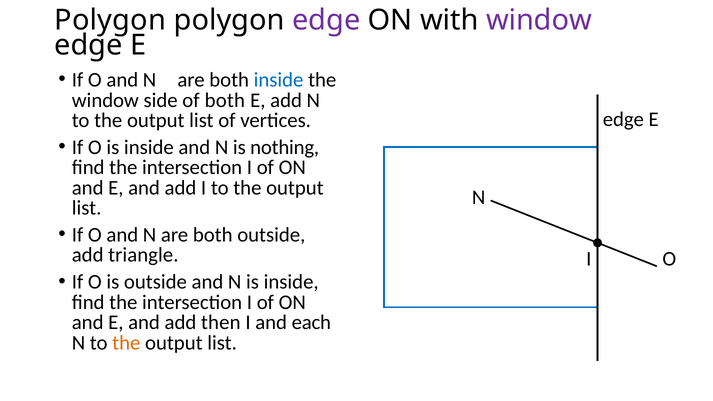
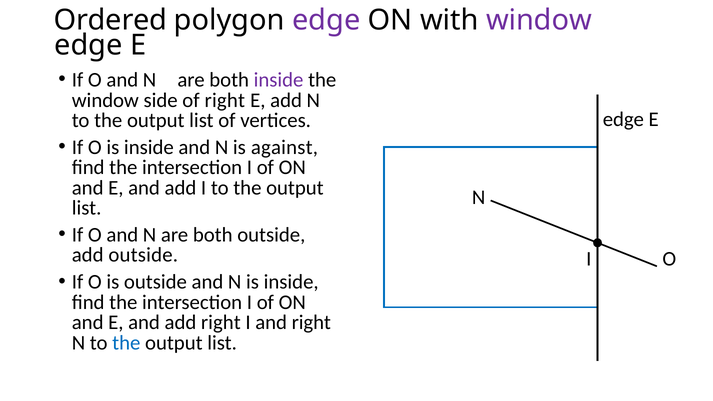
Polygon: Polygon -> Ordered (110, 20)
inside colour: blue -> purple (279, 80)
of both: both -> right (225, 100)
nothing: nothing -> against (284, 147)
add triangle: triangle -> outside (143, 255)
add then: then -> right (221, 323)
and each: each -> right (311, 323)
the colour: orange -> blue (126, 343)
